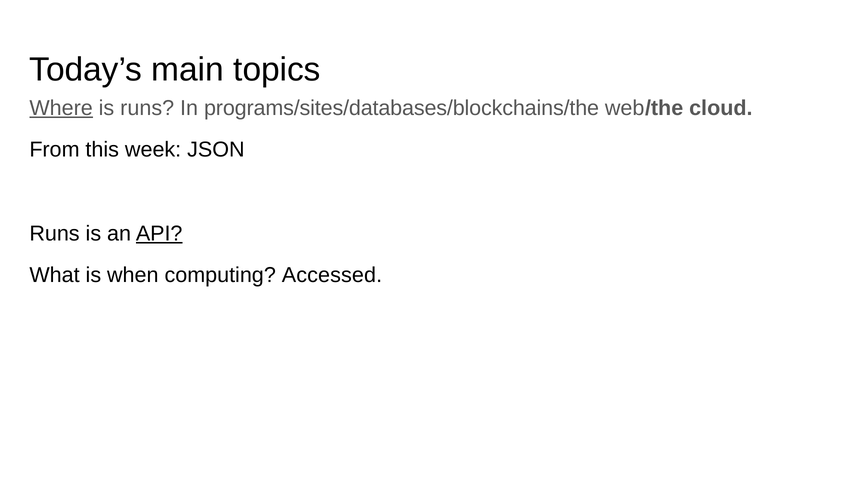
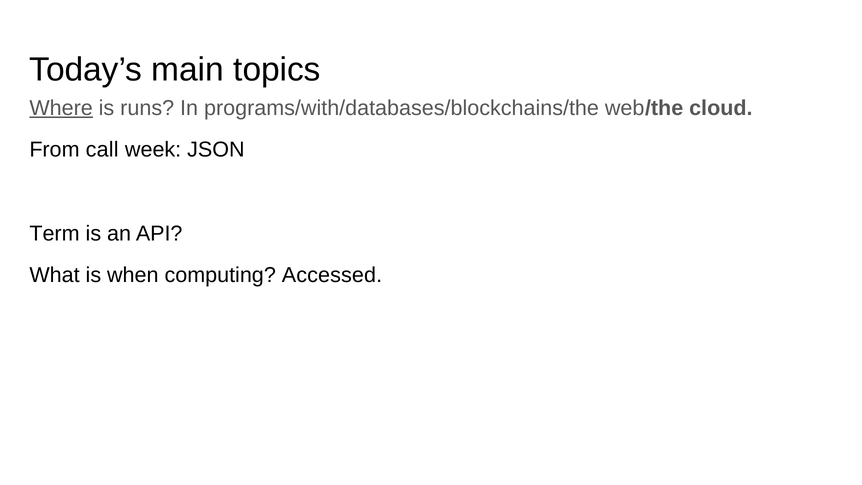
programs/sites/databases/blockchains/the: programs/sites/databases/blockchains/the -> programs/with/databases/blockchains/the (401, 108)
this: this -> call (102, 150)
Runs: Runs -> Term (55, 233)
API underline: present -> none (159, 233)
